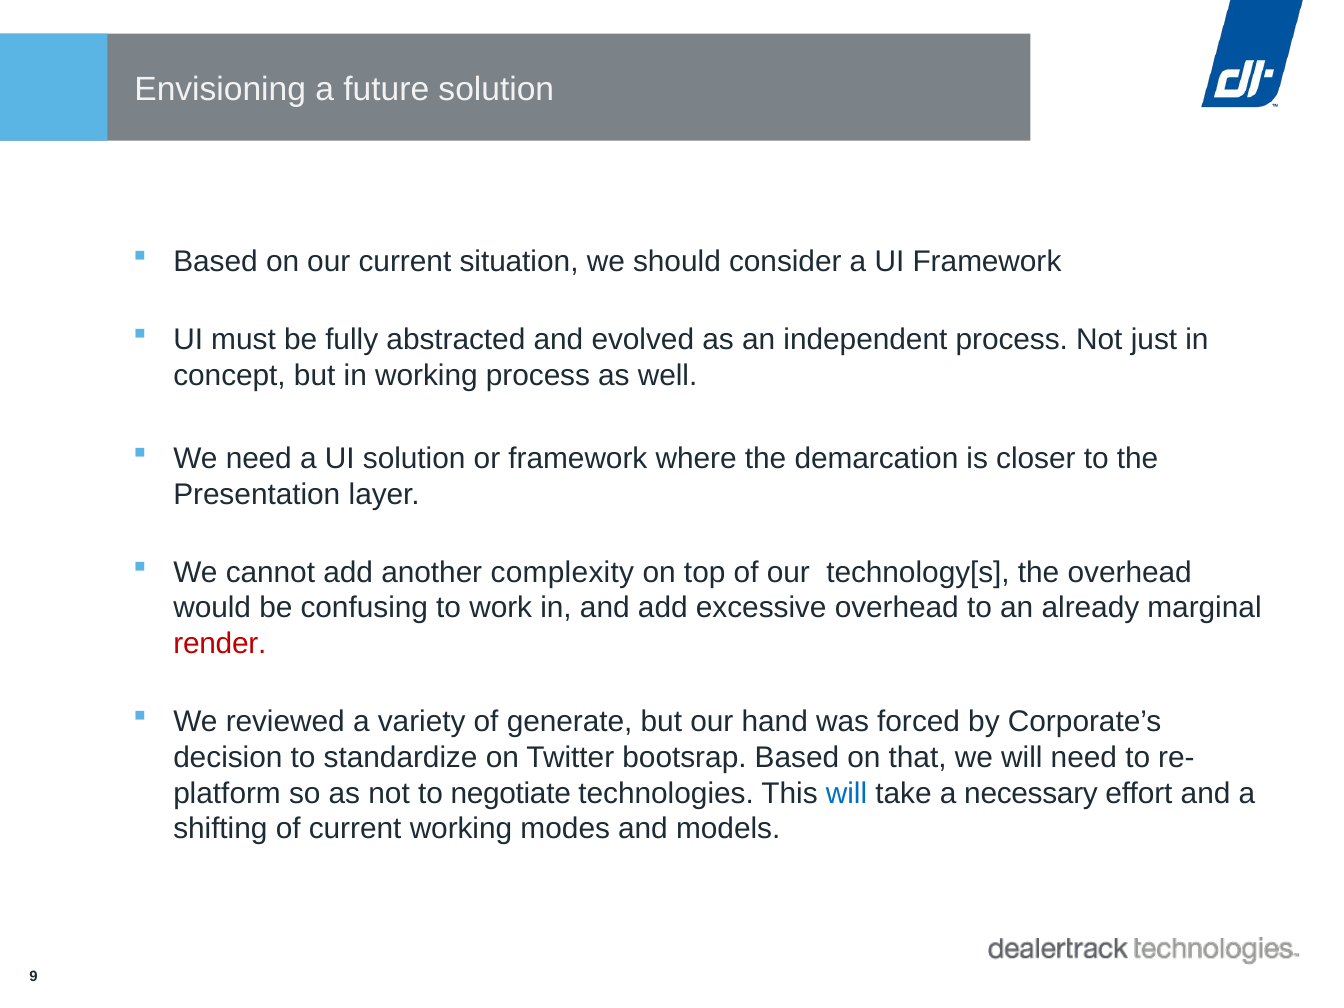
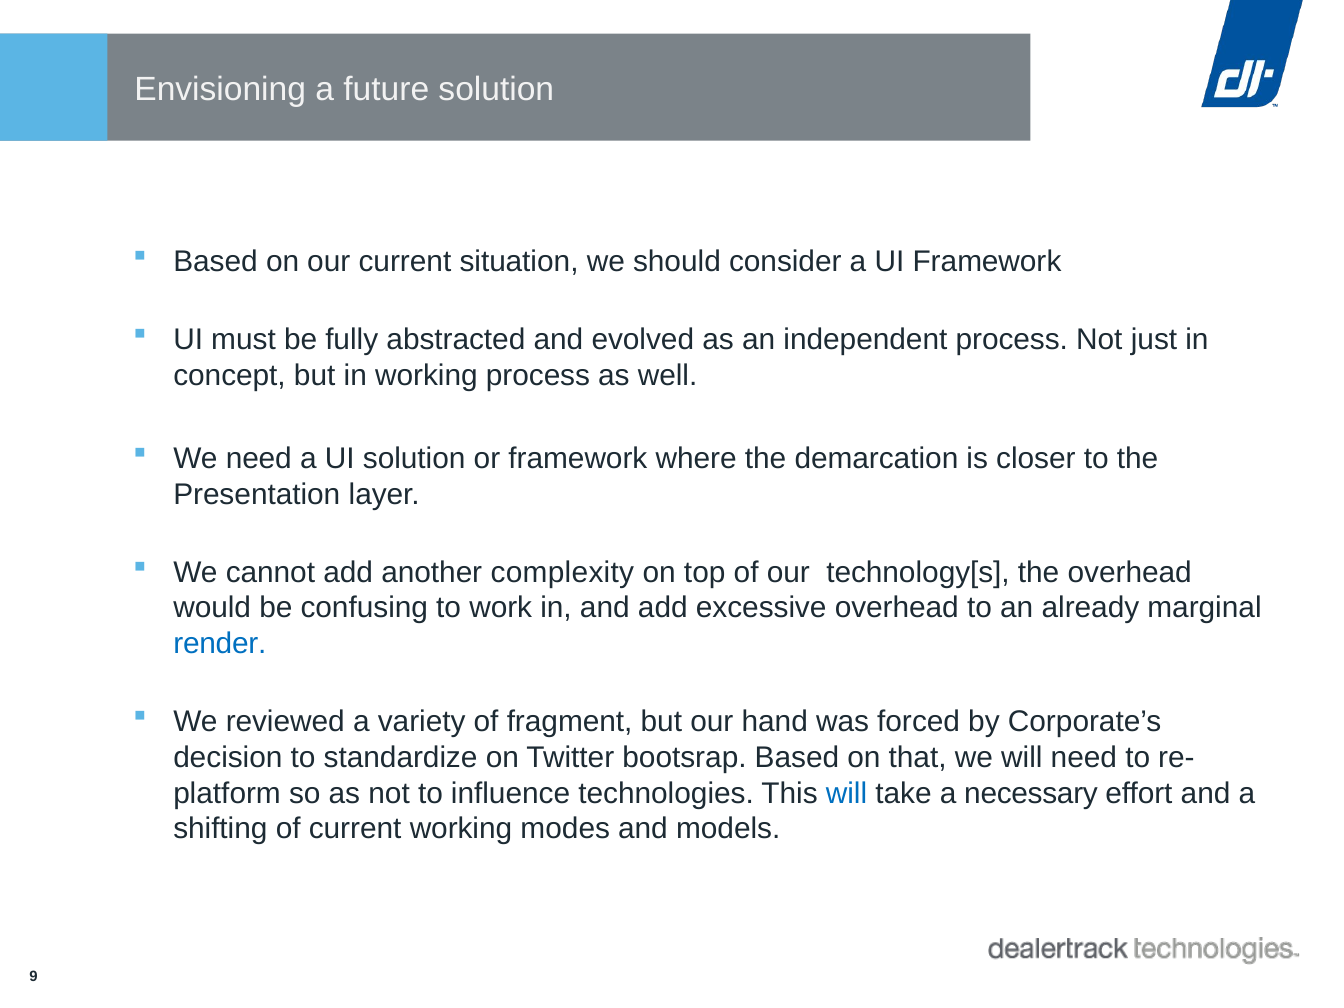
render colour: red -> blue (220, 644)
generate: generate -> fragment (570, 722)
negotiate: negotiate -> influence (511, 793)
